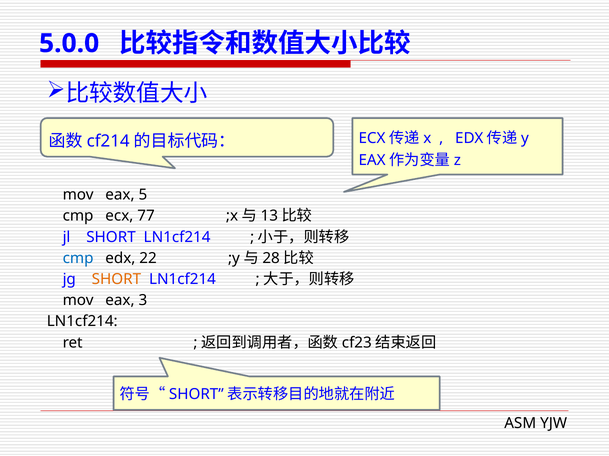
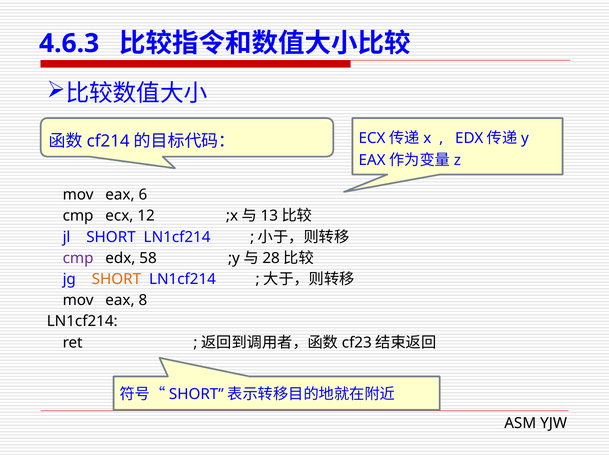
5.0.0: 5.0.0 -> 4.6.3 (69, 43)
5: 5 -> 6 (143, 195)
77: 77 -> 12 (146, 216)
cmp colour: blue -> purple (78, 259)
22: 22 -> 58 (148, 259)
3: 3 -> 8 (143, 301)
